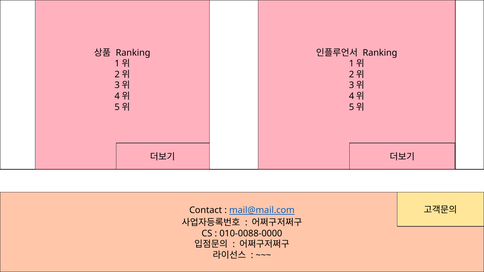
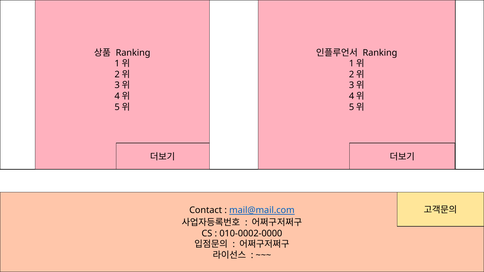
010-0088-0000: 010-0088-0000 -> 010-0002-0000 (251, 234)
